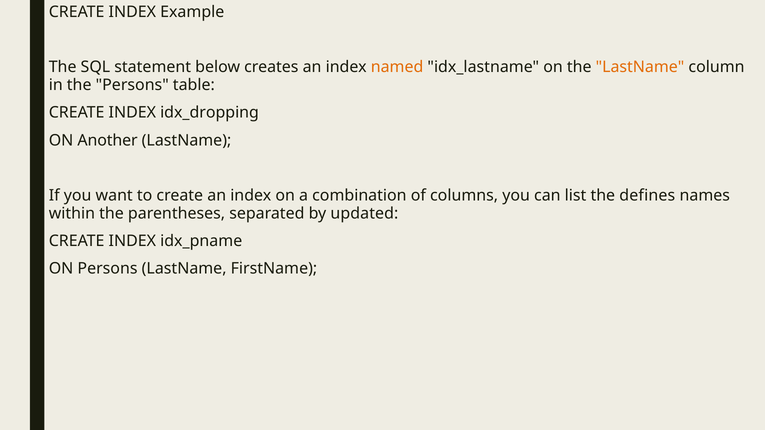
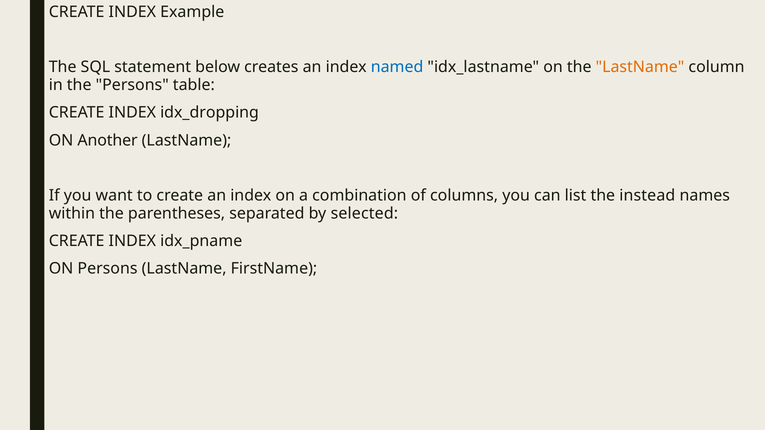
named colour: orange -> blue (397, 67)
defines: defines -> instead (647, 196)
updated: updated -> selected (364, 214)
